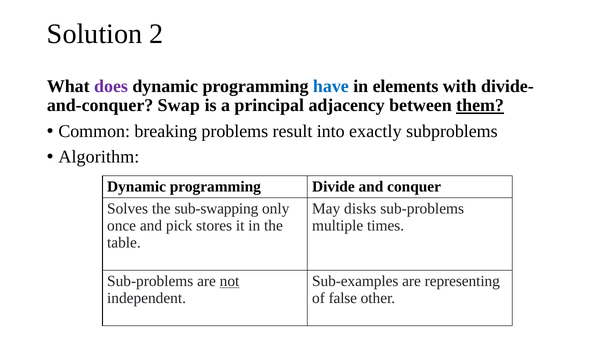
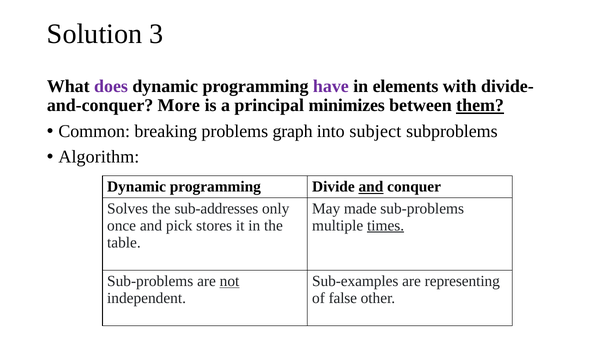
2: 2 -> 3 (156, 34)
have colour: blue -> purple (331, 86)
Swap: Swap -> More (179, 106)
adjacency: adjacency -> minimizes (347, 106)
result: result -> graph (293, 131)
exactly: exactly -> subject (375, 131)
and underline: none -> present (371, 187)
sub-swapping: sub-swapping -> sub-addresses (216, 208)
disks: disks -> made (360, 208)
times underline: none -> present (386, 225)
